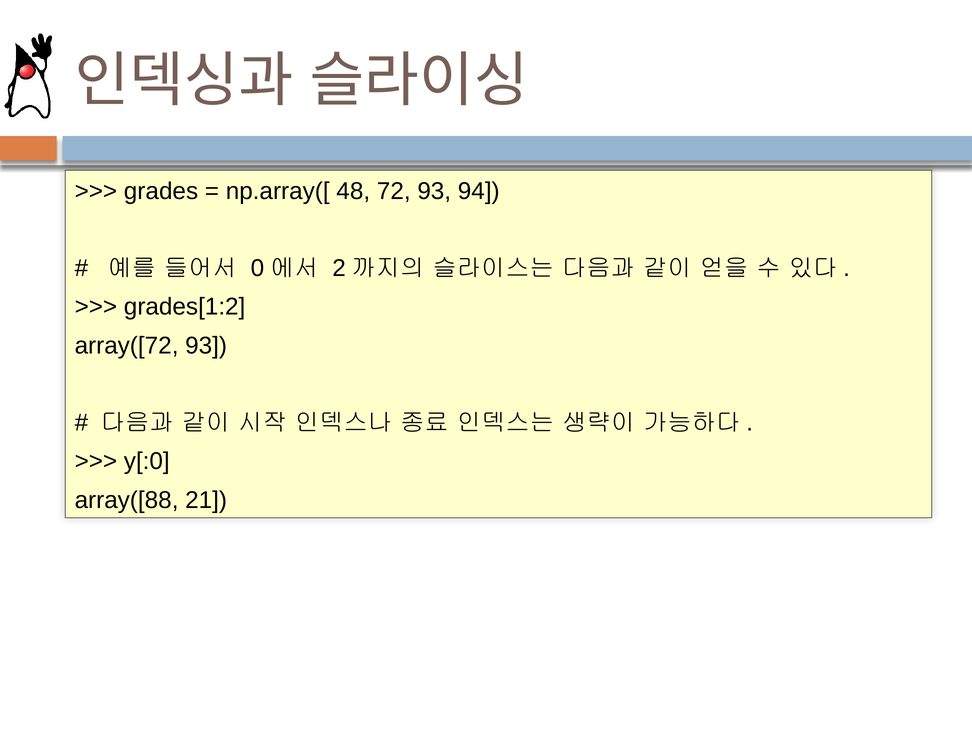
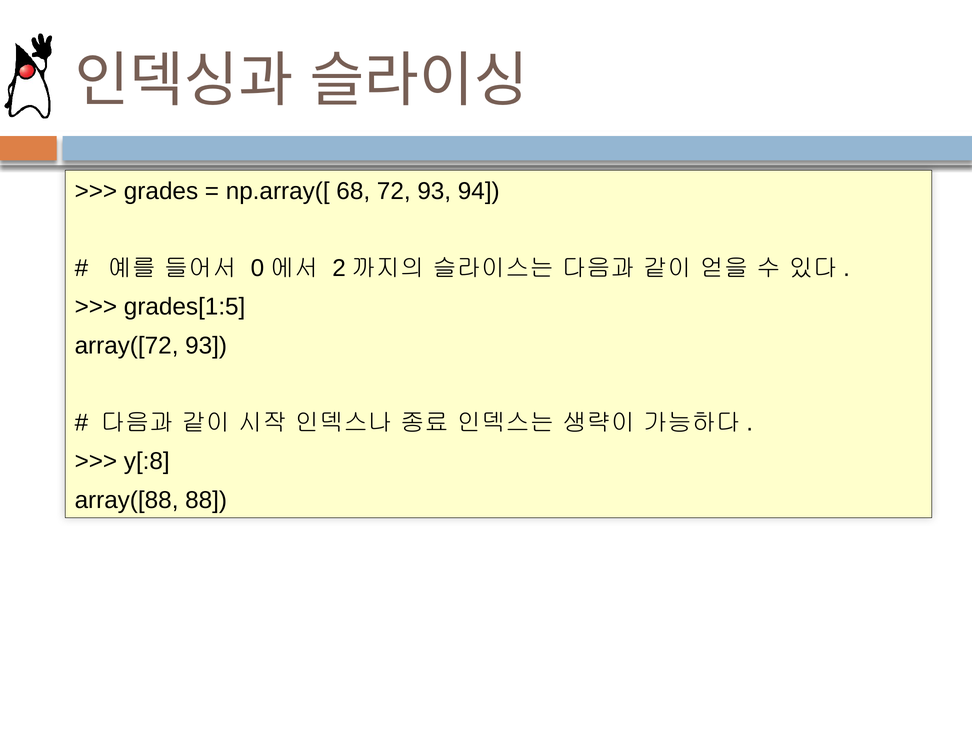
48: 48 -> 68 (353, 191)
grades[1:2: grades[1:2 -> grades[1:5 (185, 307)
y[:0: y[:0 -> y[:8 (147, 461)
21: 21 -> 88 (206, 500)
